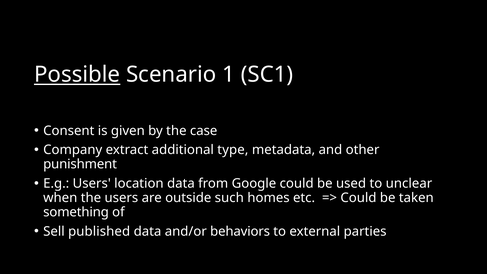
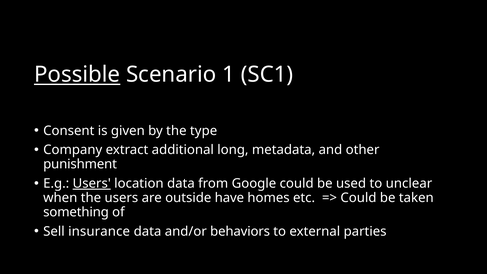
case: case -> type (204, 131)
type: type -> long (233, 150)
Users underline: none -> present (92, 183)
such: such -> have (229, 198)
published: published -> insurance (99, 231)
